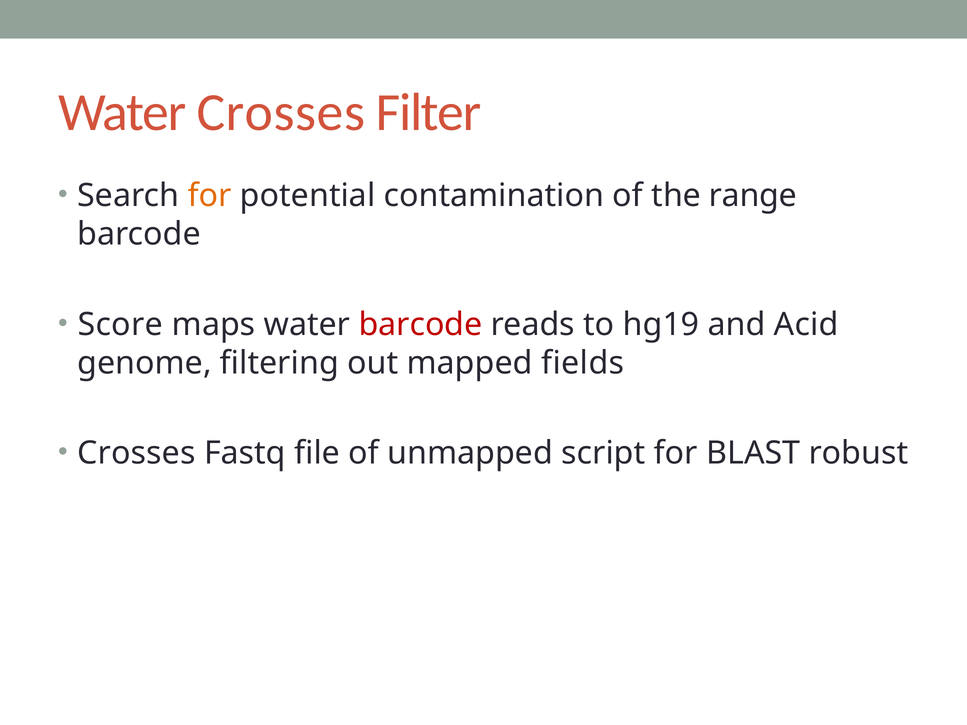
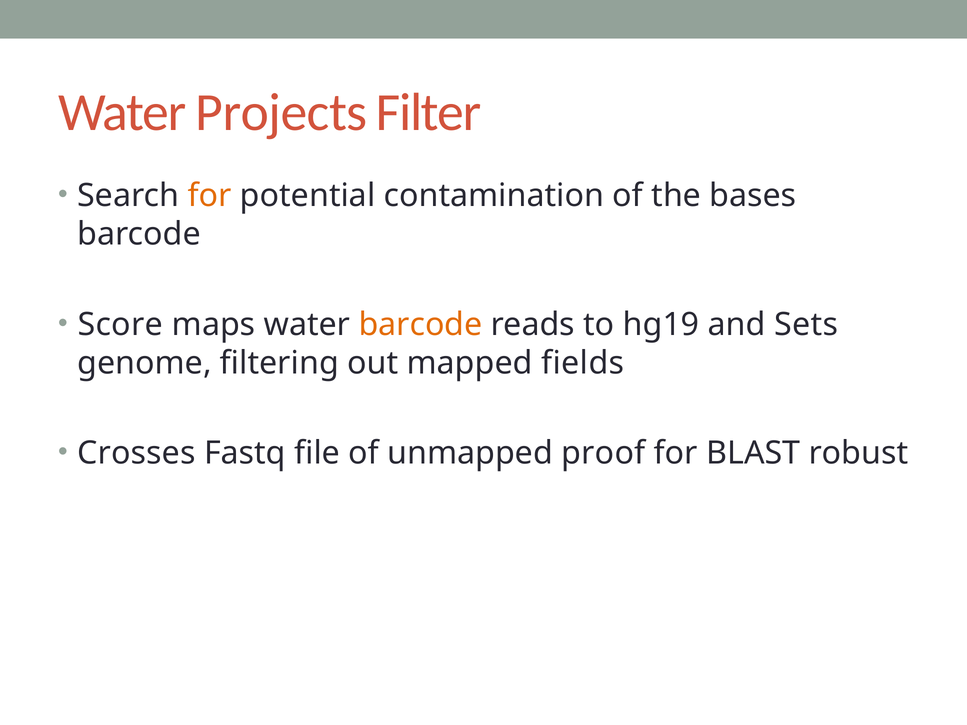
Water Crosses: Crosses -> Projects (281, 113)
range: range -> bases (753, 196)
barcode colour: red -> orange (421, 325)
Acid: Acid -> Sets (806, 325)
script: script -> proof (603, 453)
